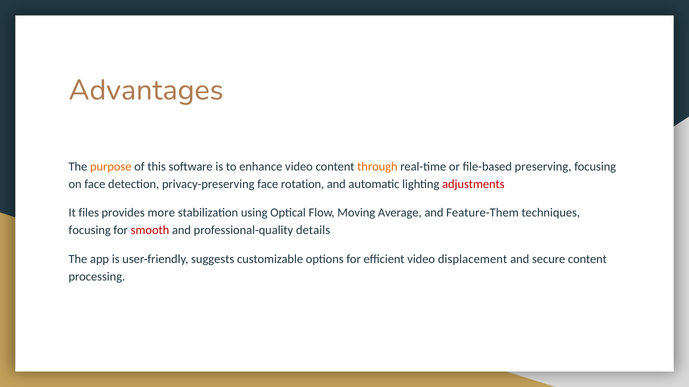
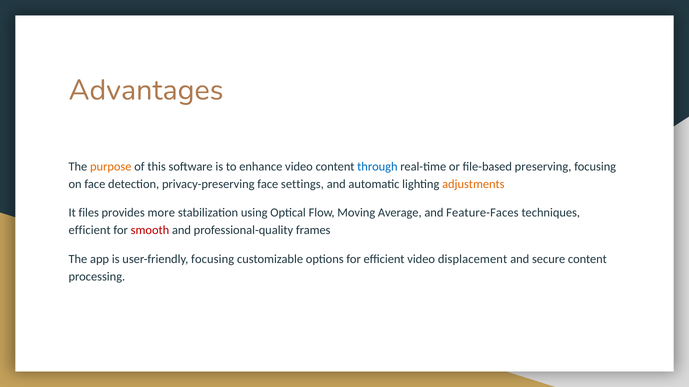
through colour: orange -> blue (377, 167)
rotation: rotation -> settings (302, 184)
adjustments colour: red -> orange (473, 184)
Feature-Them: Feature-Them -> Feature-Faces (482, 213)
focusing: focusing -> efficient (90, 231)
details: details -> frames (313, 231)
user-friendly suggests: suggests -> focusing (213, 259)
